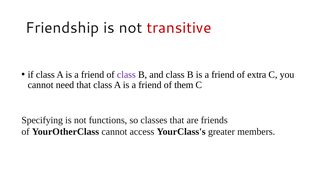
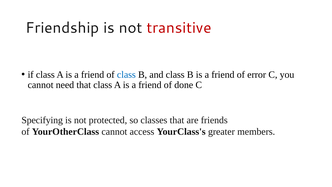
class colour: purple -> blue (126, 74)
extra: extra -> error (257, 74)
them: them -> done (184, 85)
functions: functions -> protected (108, 120)
